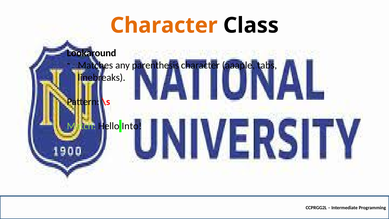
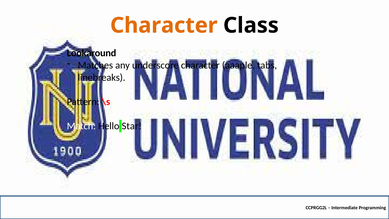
parenthesis: parenthesis -> underscore (155, 65)
Match colour: light green -> white (81, 126)
Into: Into -> Star (132, 126)
